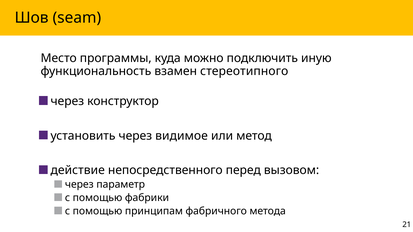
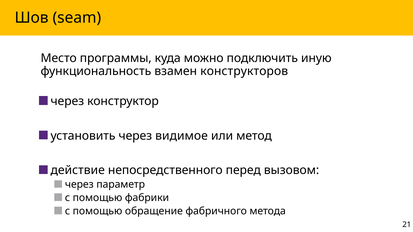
стереотипного: стереотипного -> конструкторов (244, 71)
принципам: принципам -> обращение (154, 211)
